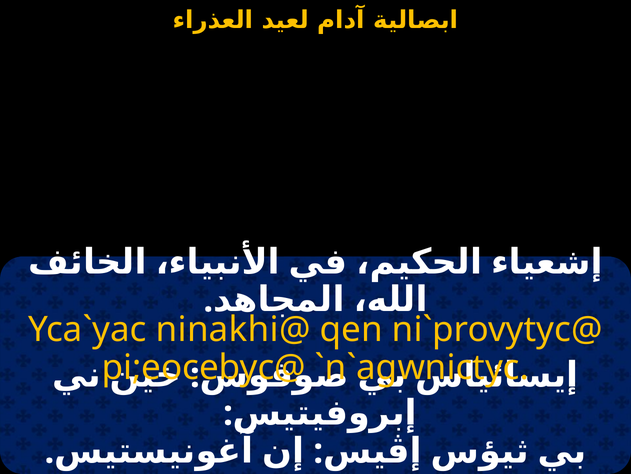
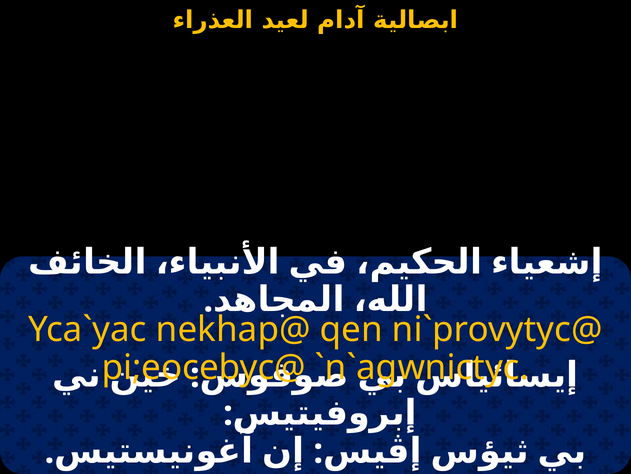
ninakhi@: ninakhi@ -> nekhap@ (233, 329)
